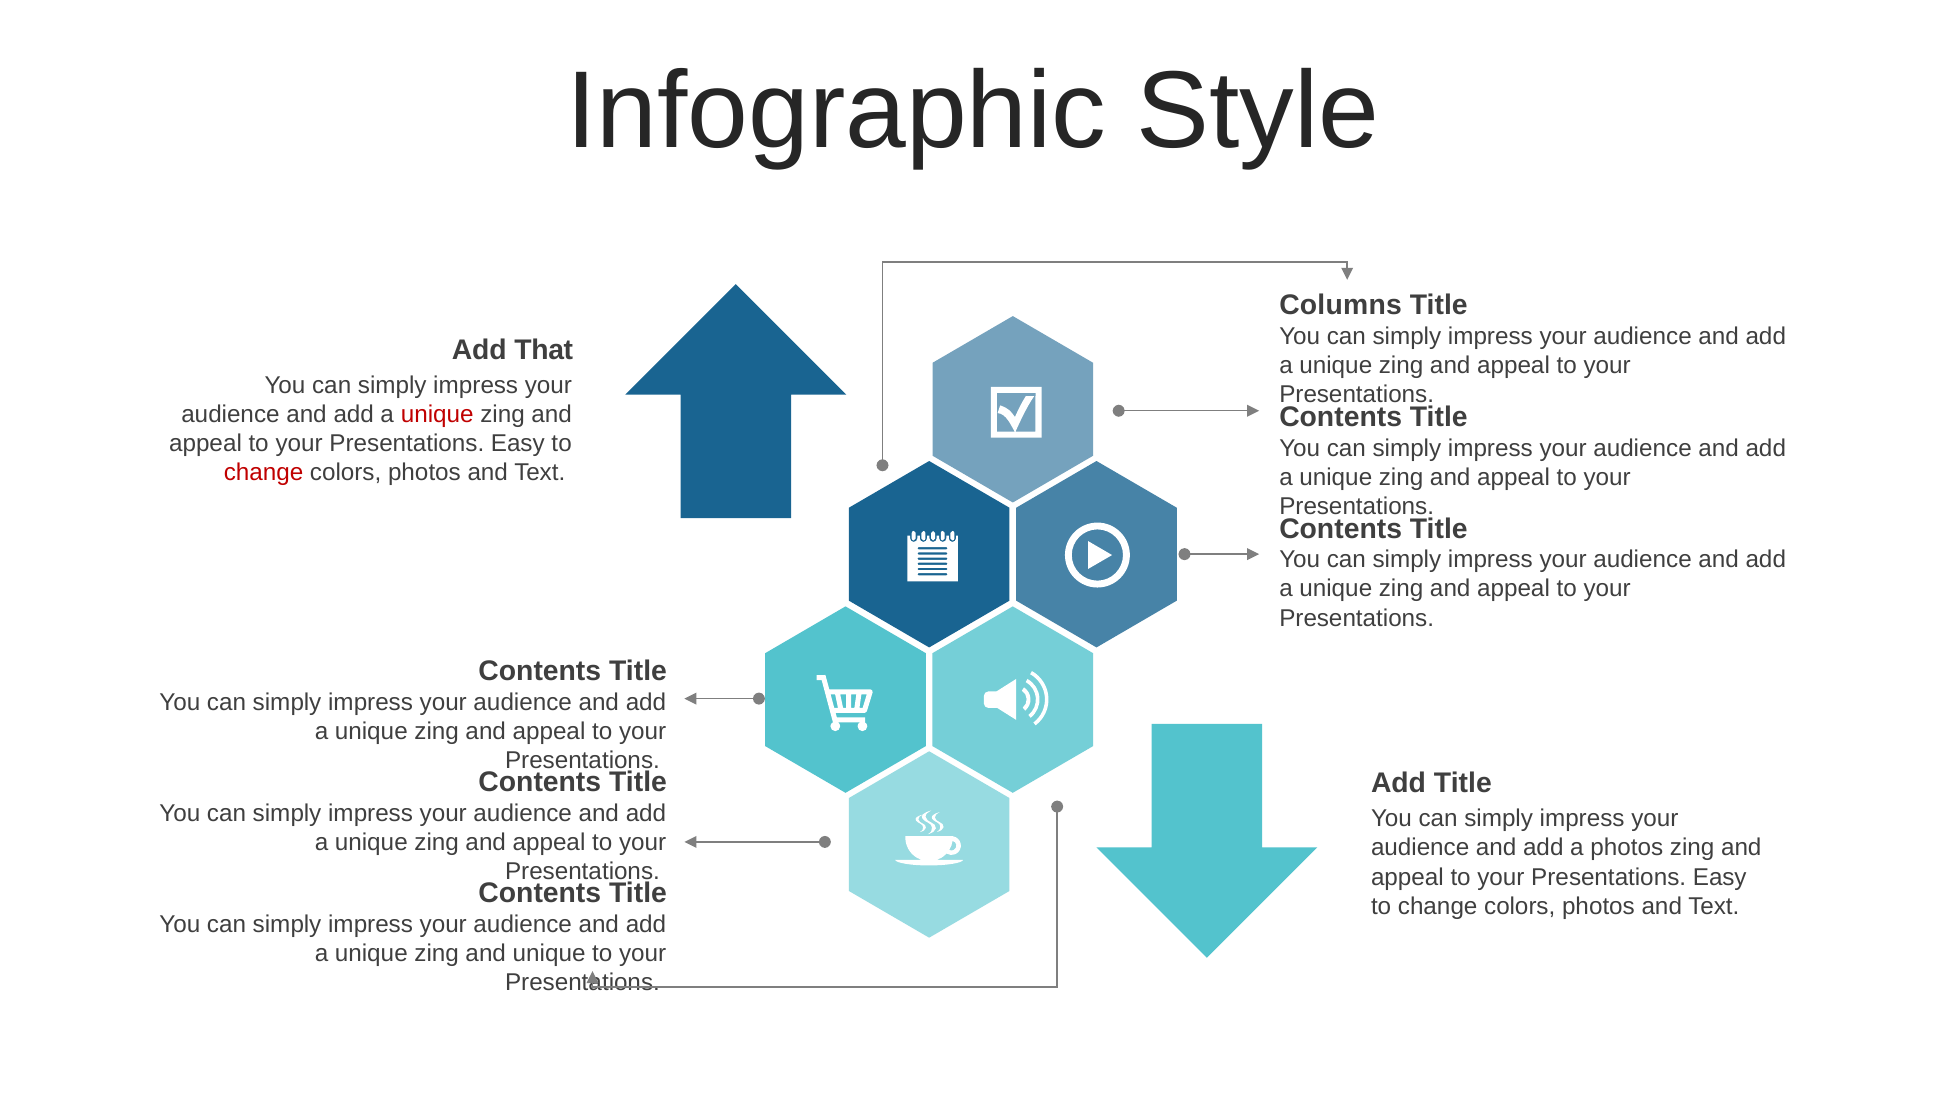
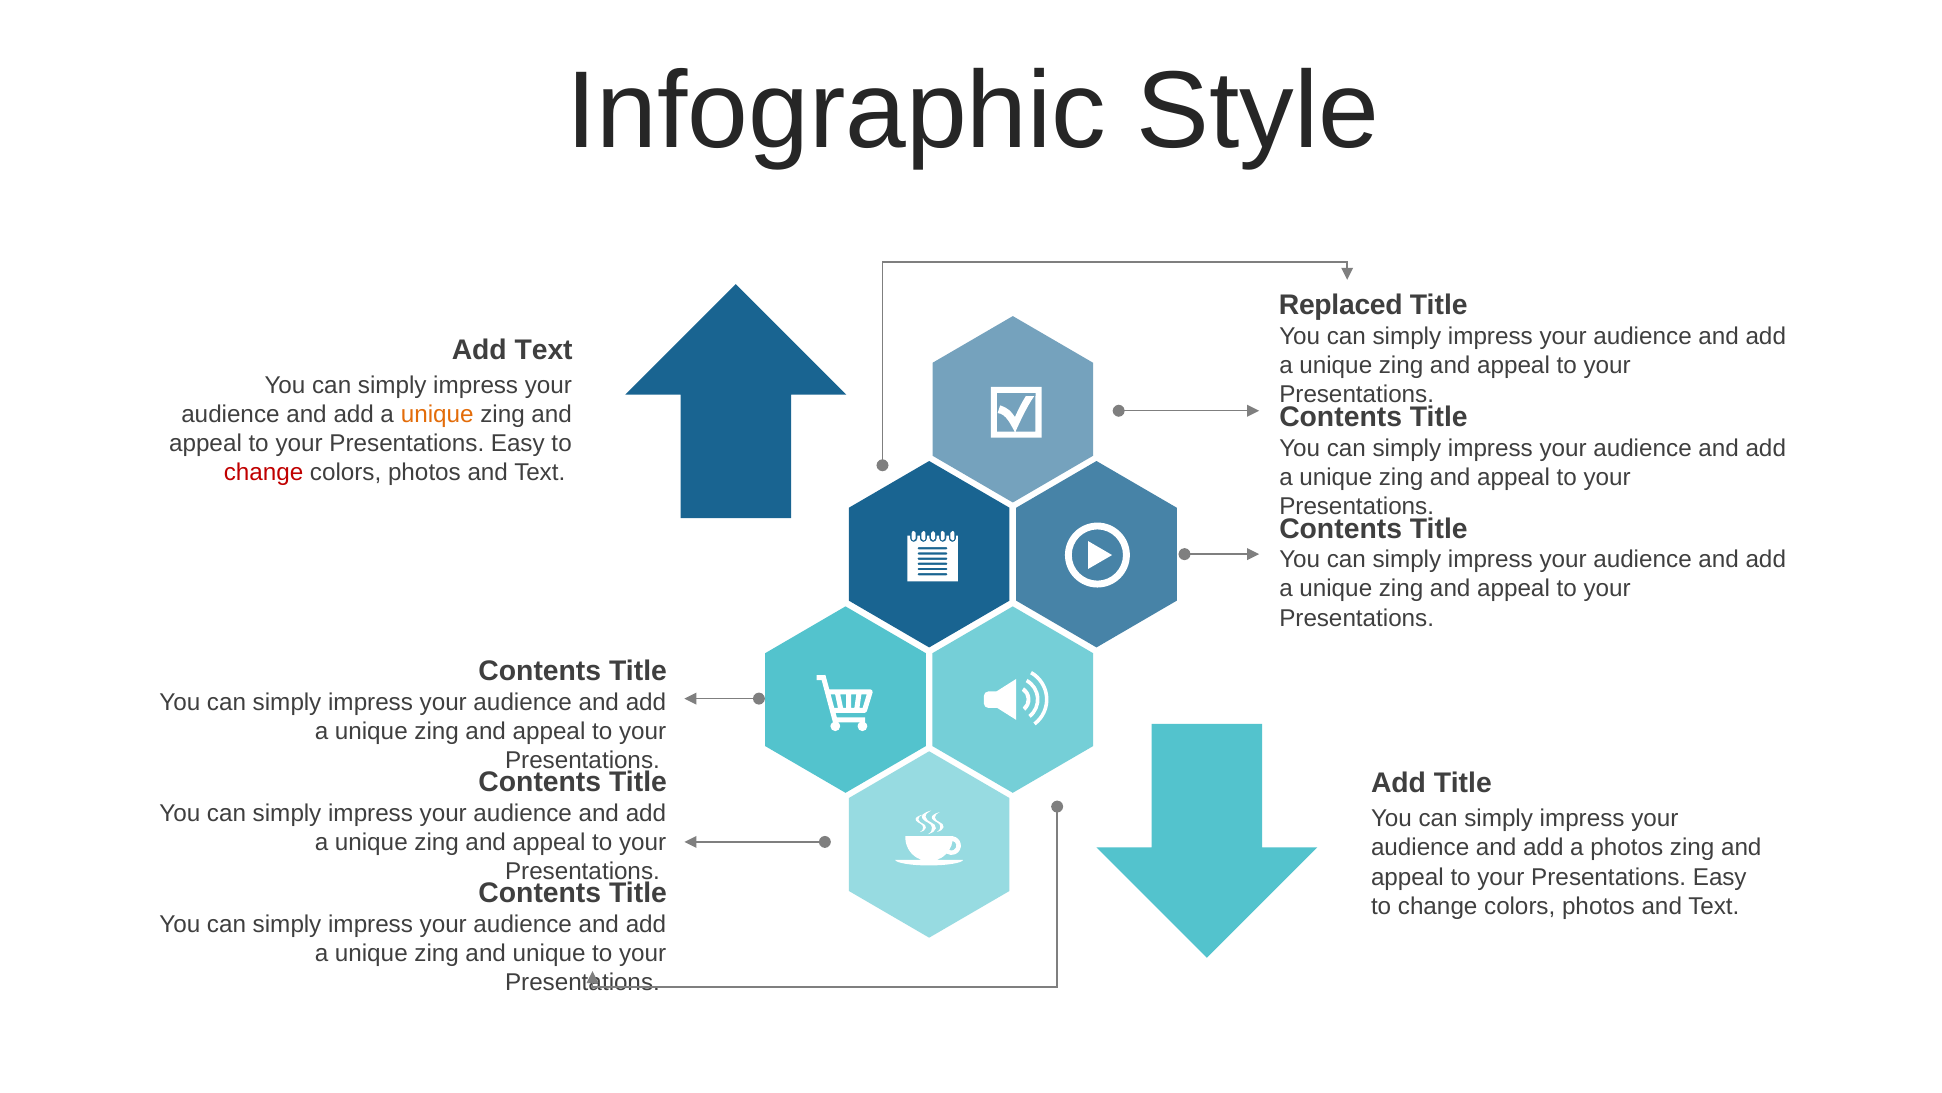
Columns: Columns -> Replaced (1341, 305)
Add That: That -> Text (544, 350)
unique colour: red -> orange (437, 414)
